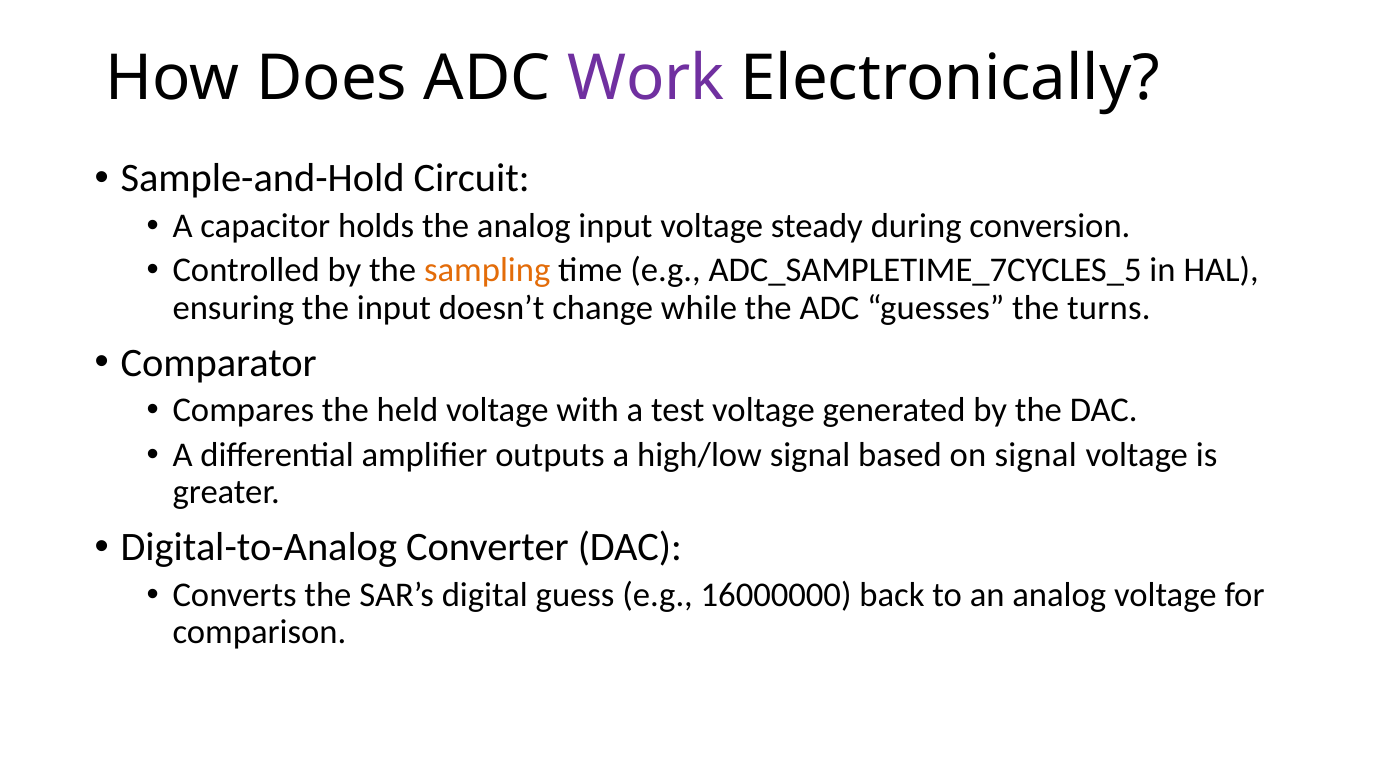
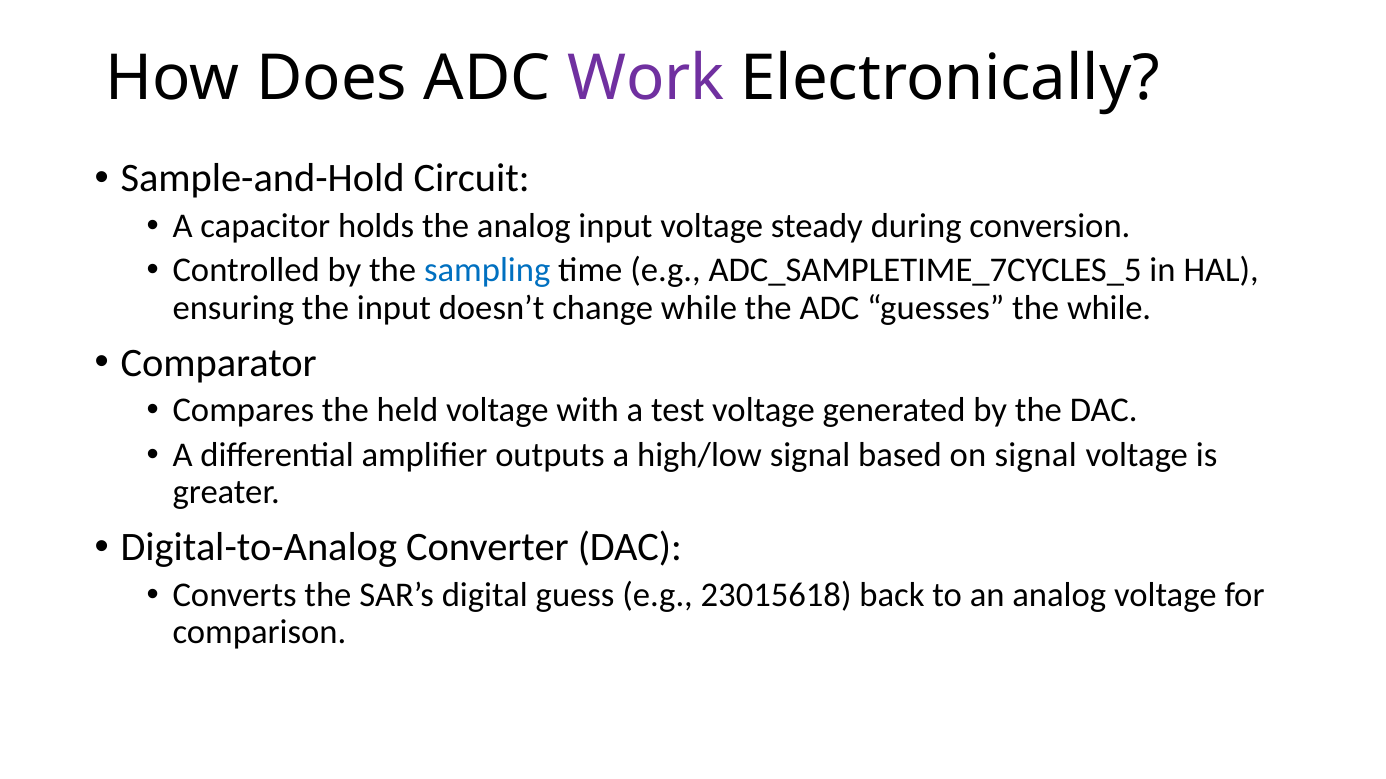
sampling colour: orange -> blue (487, 271)
the turns: turns -> while (1109, 308)
16000000: 16000000 -> 23015618 (776, 595)
